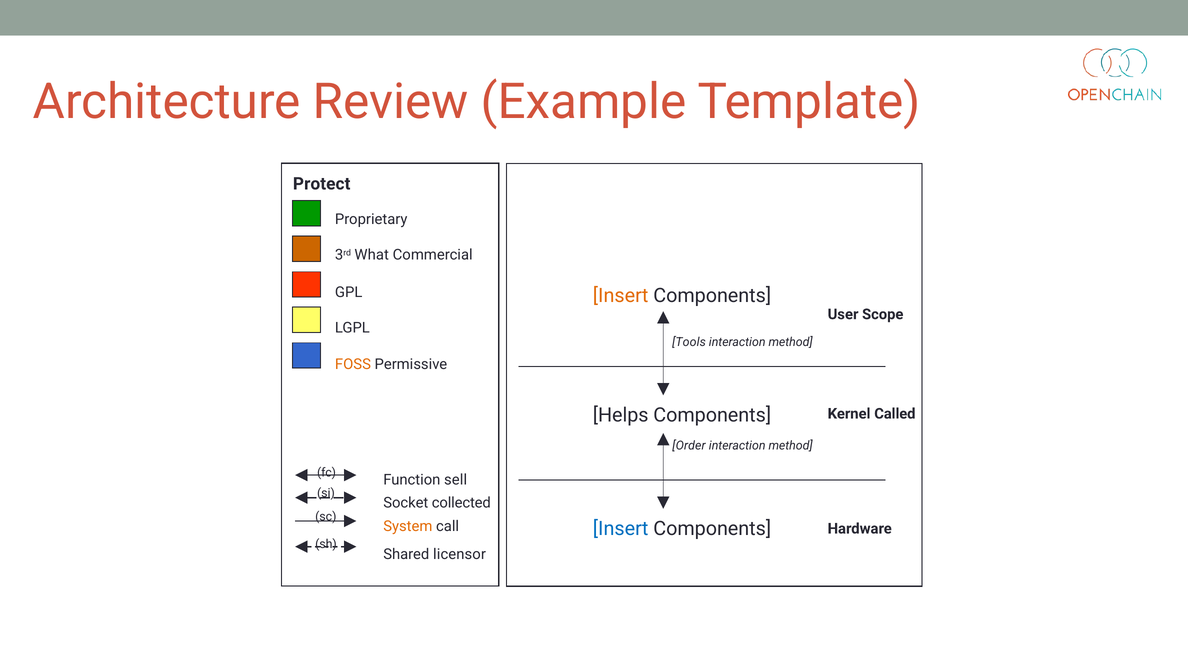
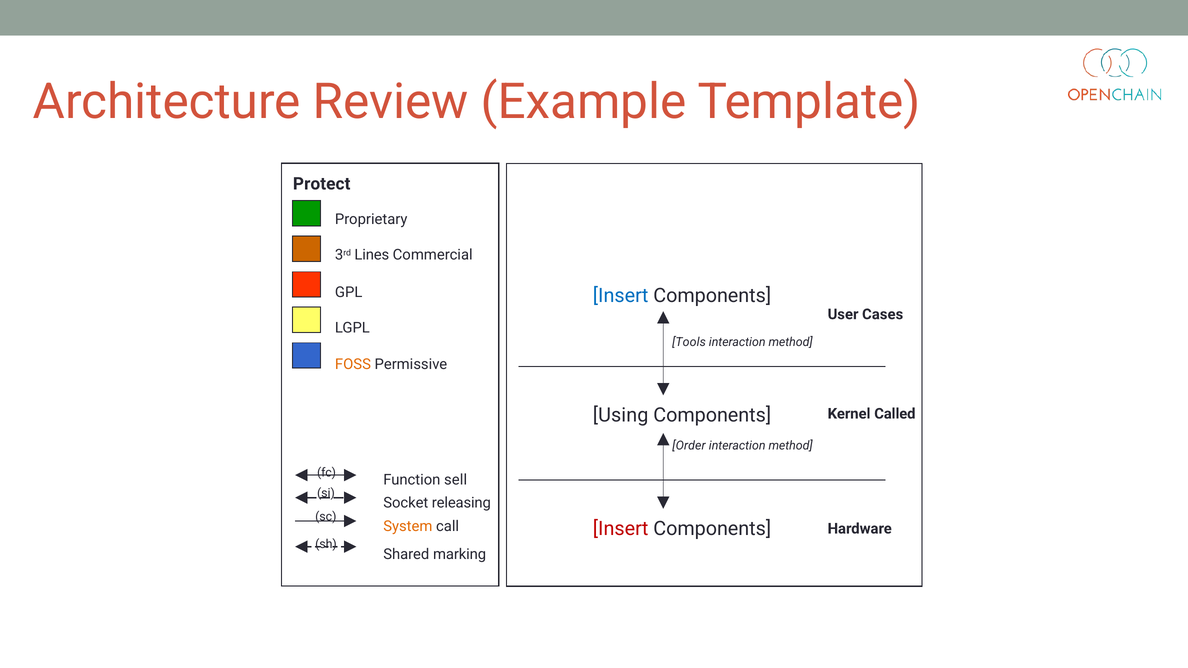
What: What -> Lines (372, 255)
Insert colour: orange -> blue (621, 296)
Scope: Scope -> Cases (883, 314)
Helps: Helps -> Using (621, 415)
collected: collected -> releasing (461, 503)
Insert colour: blue -> red (621, 529)
licensor: licensor -> marking (460, 554)
